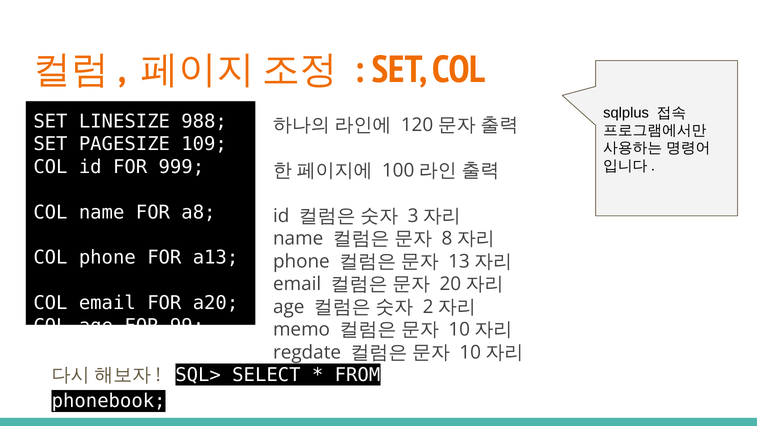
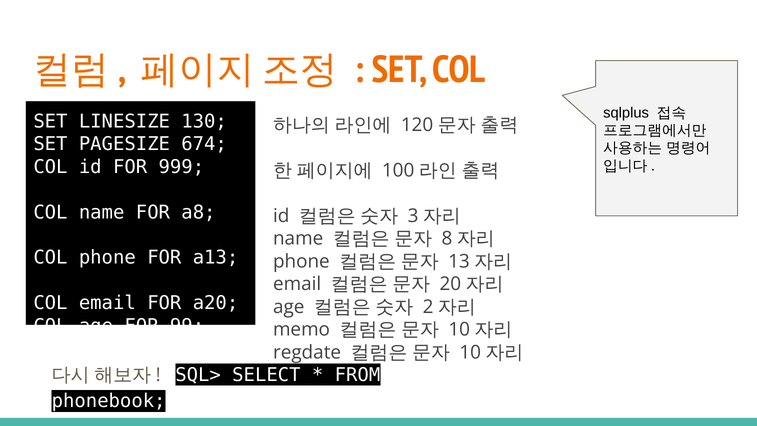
988: 988 -> 130 (204, 121)
109: 109 -> 674 (204, 144)
